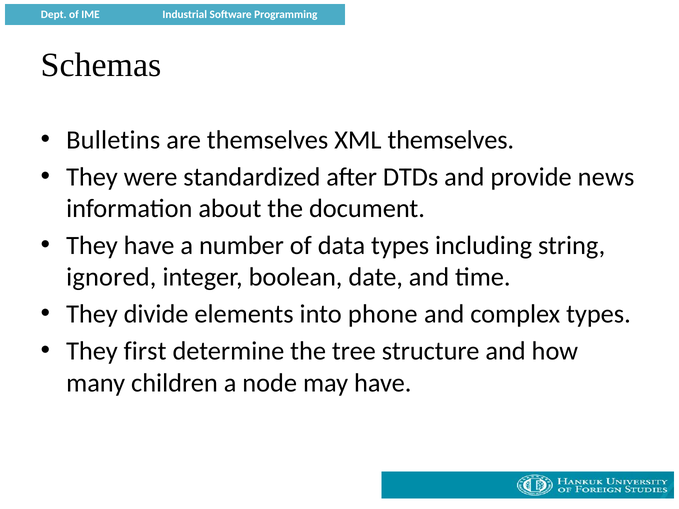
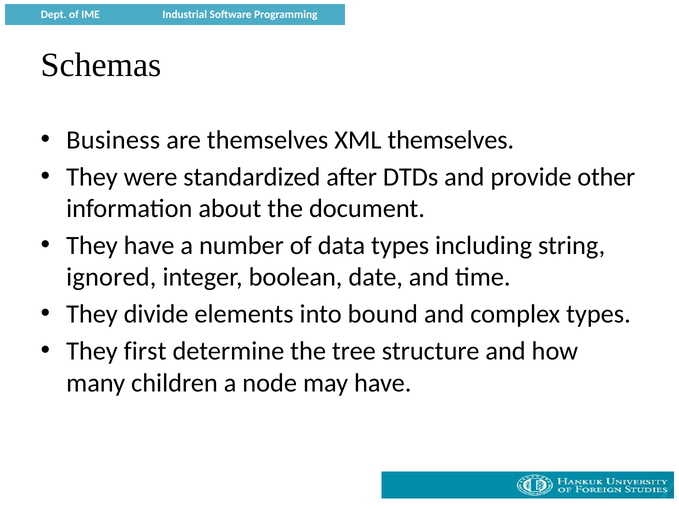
Bulletins: Bulletins -> Business (113, 140)
news: news -> other (606, 177)
phone: phone -> bound (383, 314)
